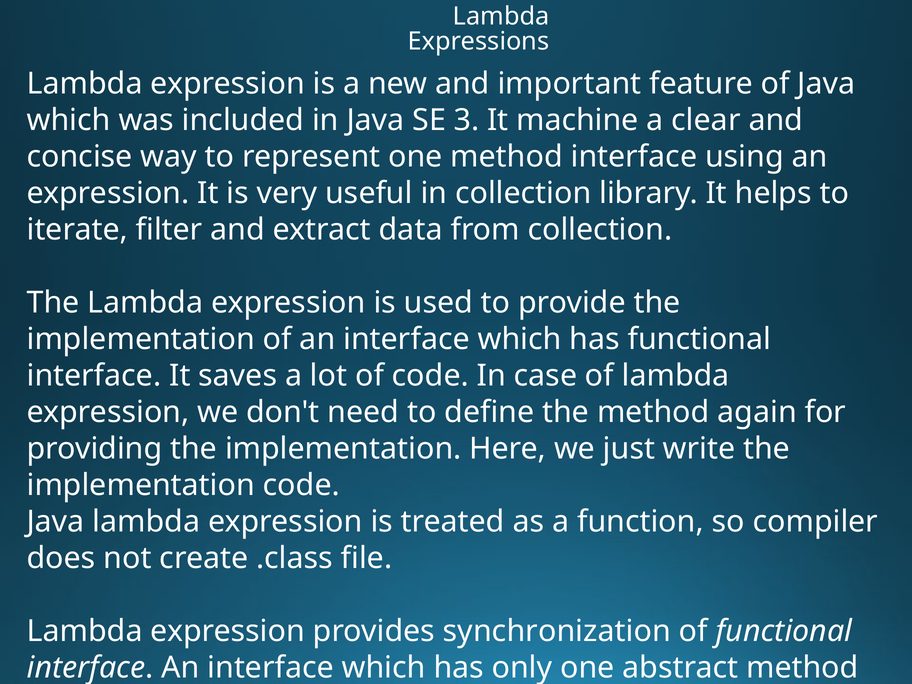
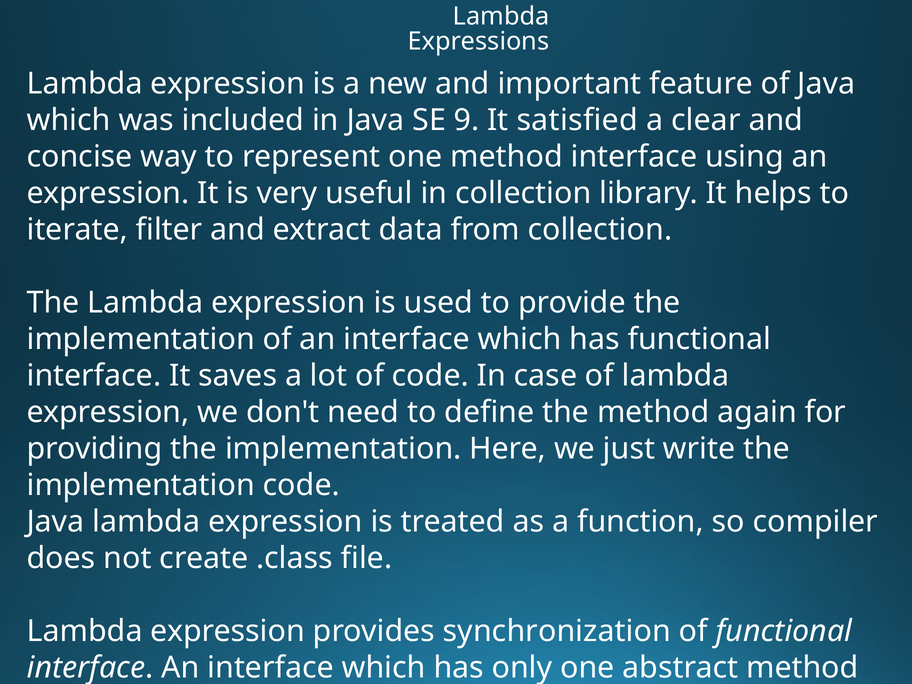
3: 3 -> 9 (467, 120)
machine: machine -> satisfied (577, 120)
